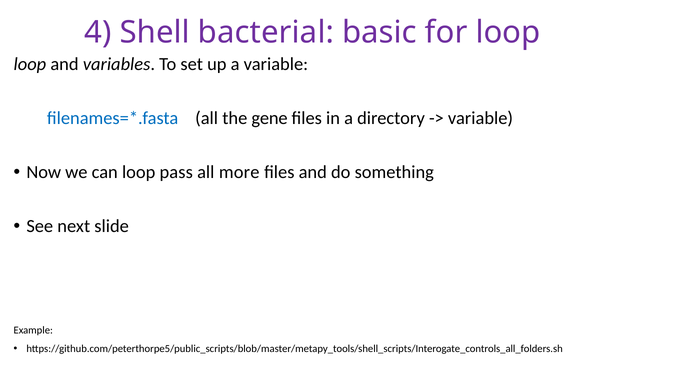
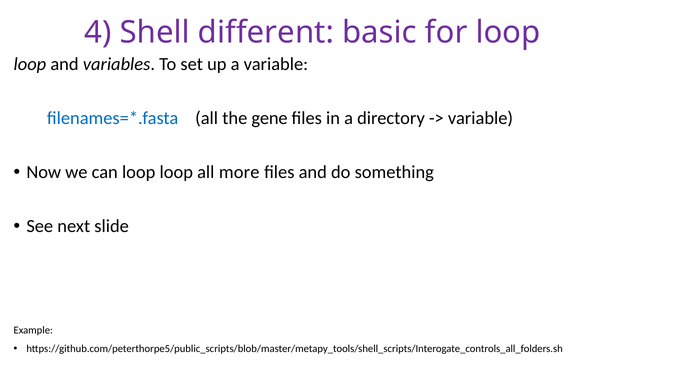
bacterial: bacterial -> different (266, 32)
can loop pass: pass -> loop (176, 172)
